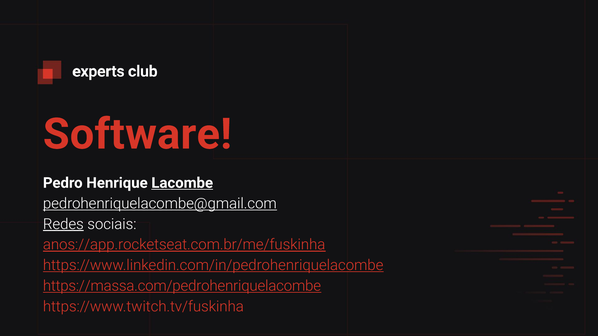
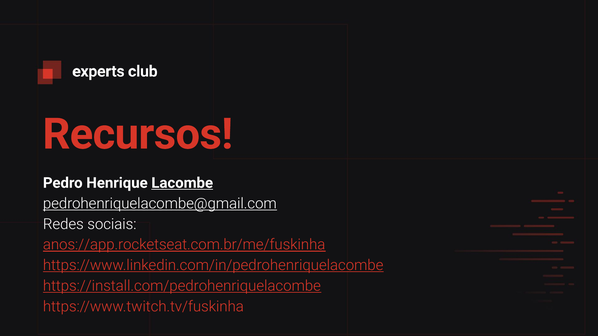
Software: Software -> Recursos (138, 134)
Redes underline: present -> none (63, 224)
https://massa.com/pedrohenriquelacombe: https://massa.com/pedrohenriquelacombe -> https://install.com/pedrohenriquelacombe (182, 286)
